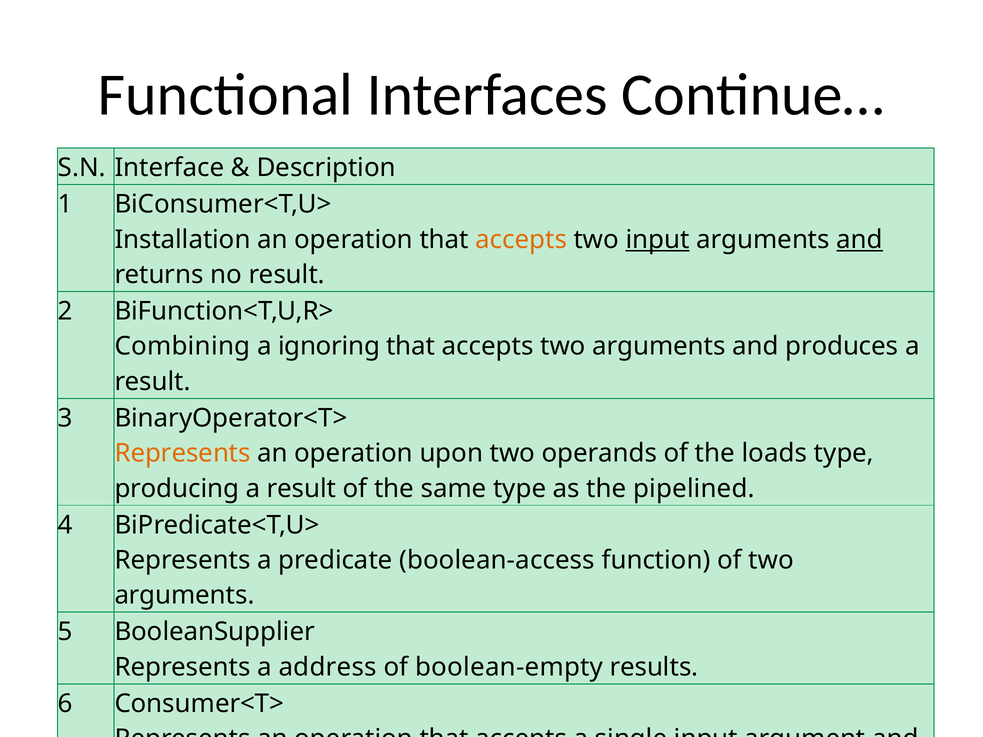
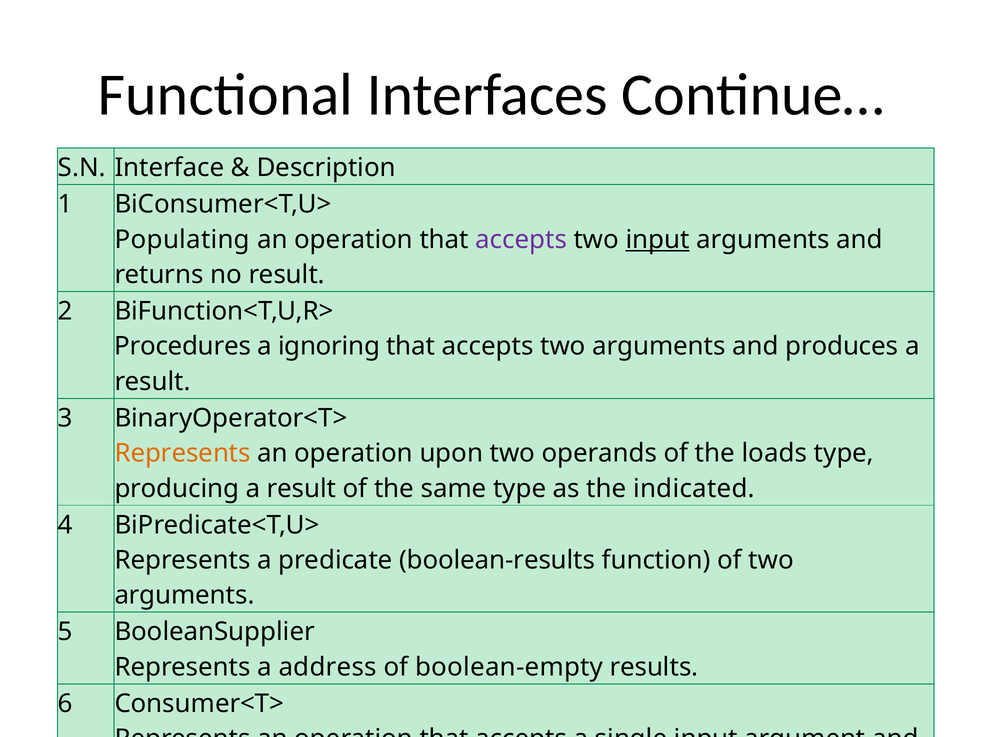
Installation: Installation -> Populating (182, 240)
accepts colour: orange -> purple (521, 240)
and underline: present -> none (860, 240)
Combining: Combining -> Procedures (183, 347)
pipelined: pipelined -> indicated (694, 489)
boolean-access: boolean-access -> boolean-results (497, 560)
